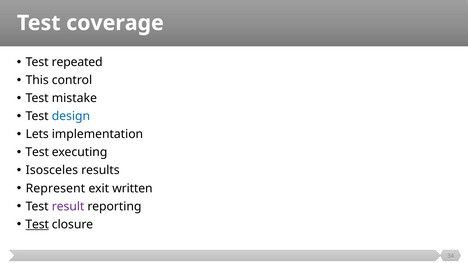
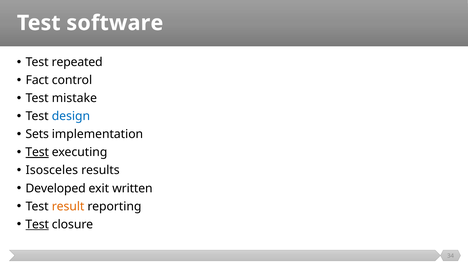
coverage: coverage -> software (115, 23)
This: This -> Fact (37, 80)
Lets: Lets -> Sets (37, 134)
Test underline: none -> present (37, 152)
Represent: Represent -> Developed (56, 189)
result colour: purple -> orange (68, 207)
